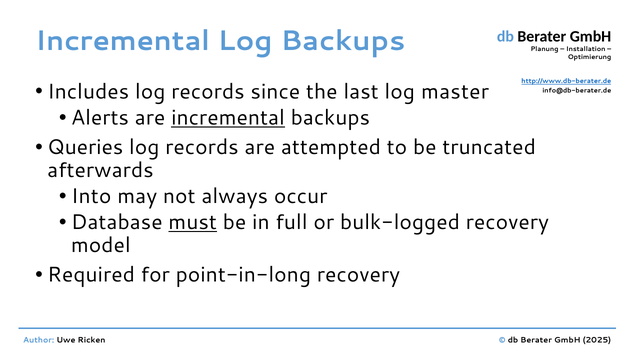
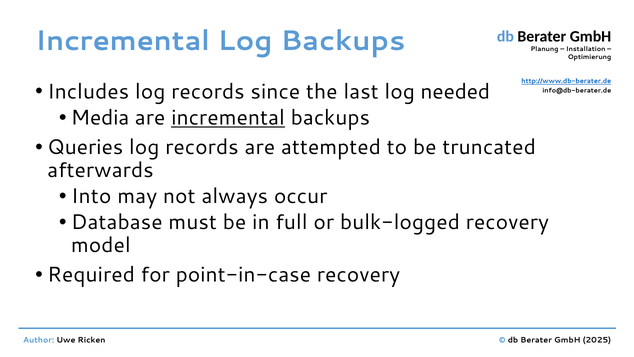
master: master -> needed (455, 92)
Alerts: Alerts -> Media (100, 118)
must underline: present -> none (193, 222)
point-in-long: point-in-long -> point-in-case (243, 275)
